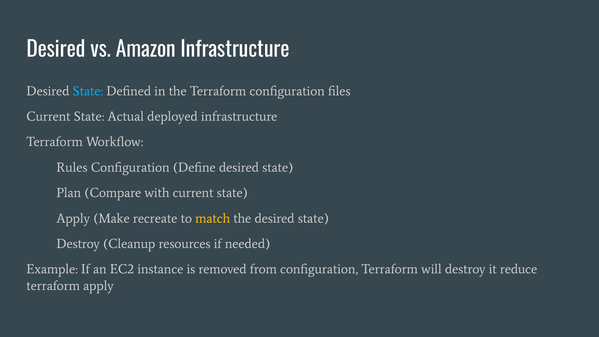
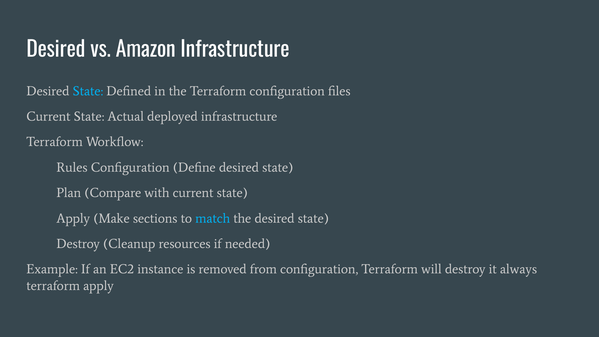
recreate: recreate -> sections (155, 218)
match colour: yellow -> light blue (213, 218)
reduce: reduce -> always (518, 269)
